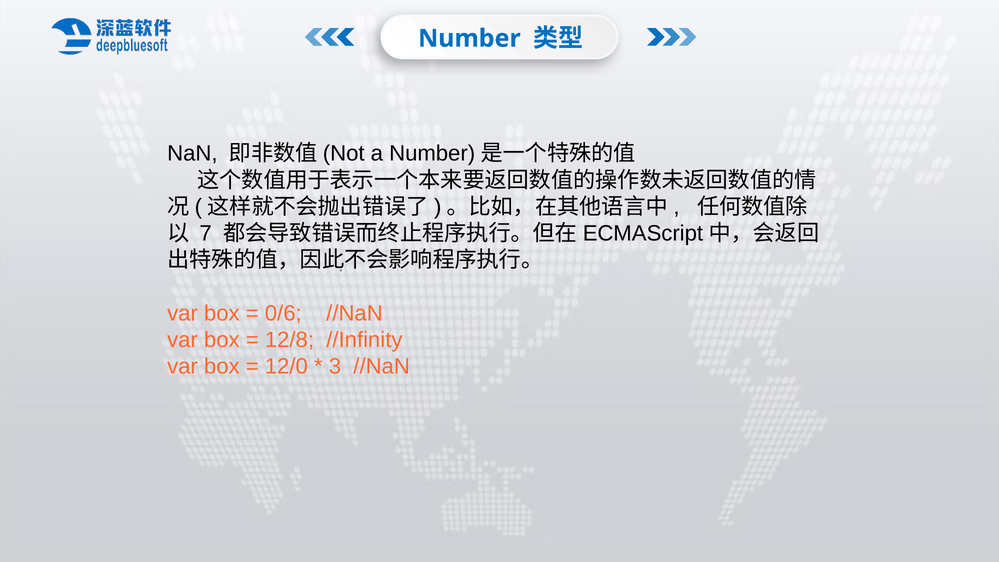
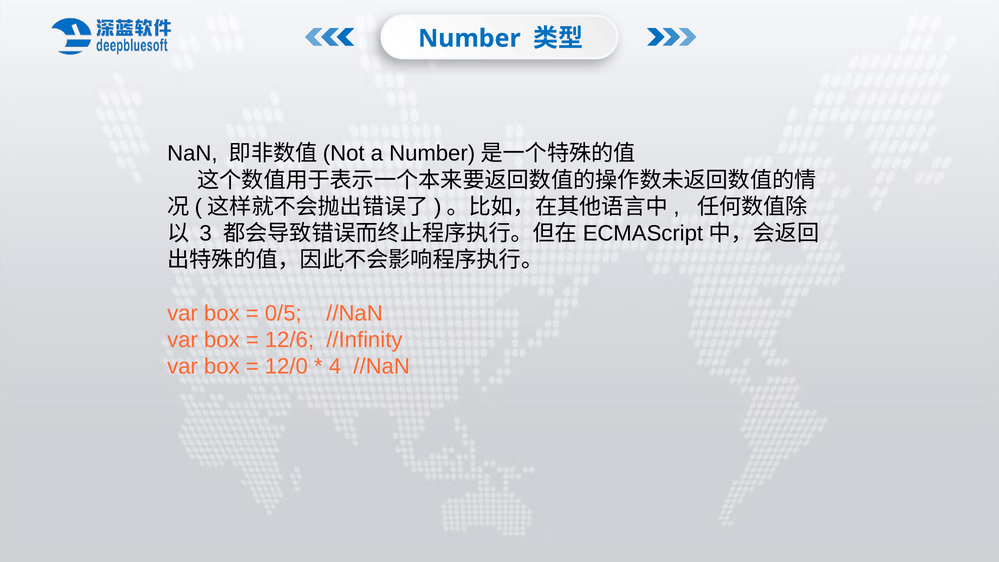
7: 7 -> 3 (206, 234)
0/6: 0/6 -> 0/5 (283, 313)
12/8: 12/8 -> 12/6 (289, 340)
3: 3 -> 4 (335, 367)
